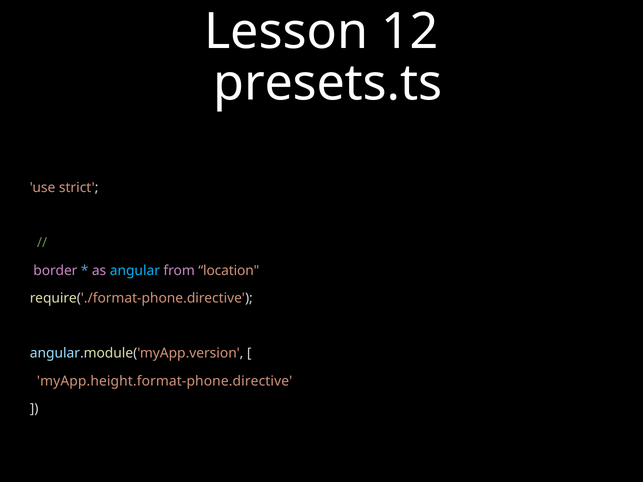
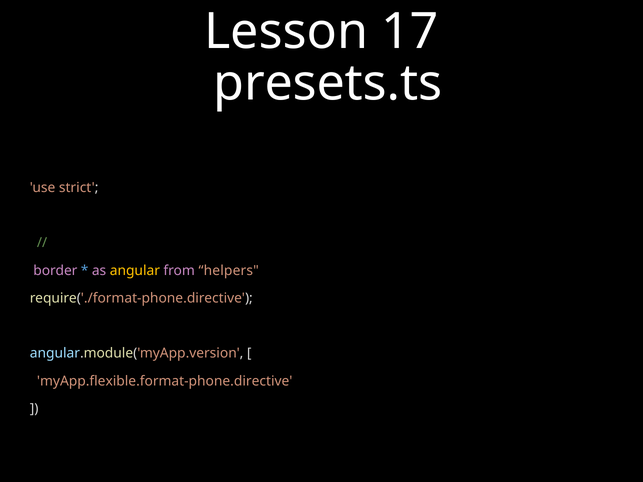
12: 12 -> 17 (410, 32)
angular colour: light blue -> yellow (135, 271)
location: location -> helpers (229, 271)
myApp.height.format-phone.directive: myApp.height.format-phone.directive -> myApp.flexible.format-phone.directive (165, 381)
